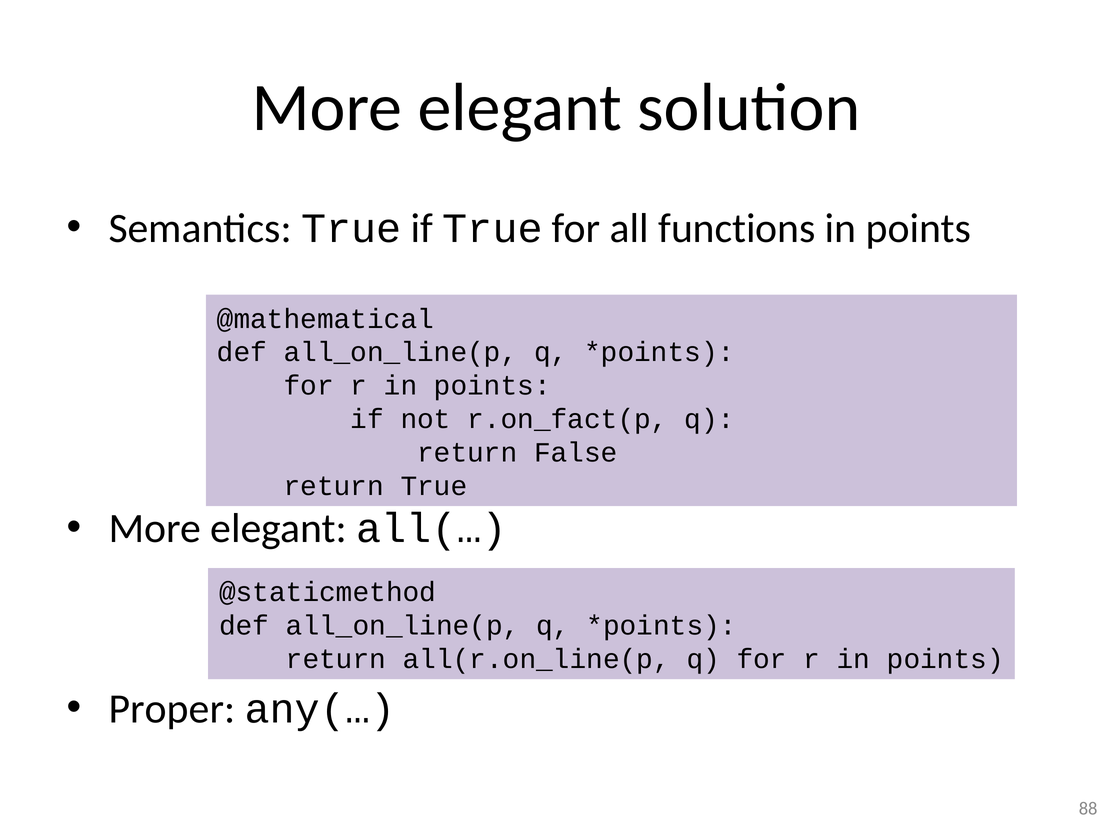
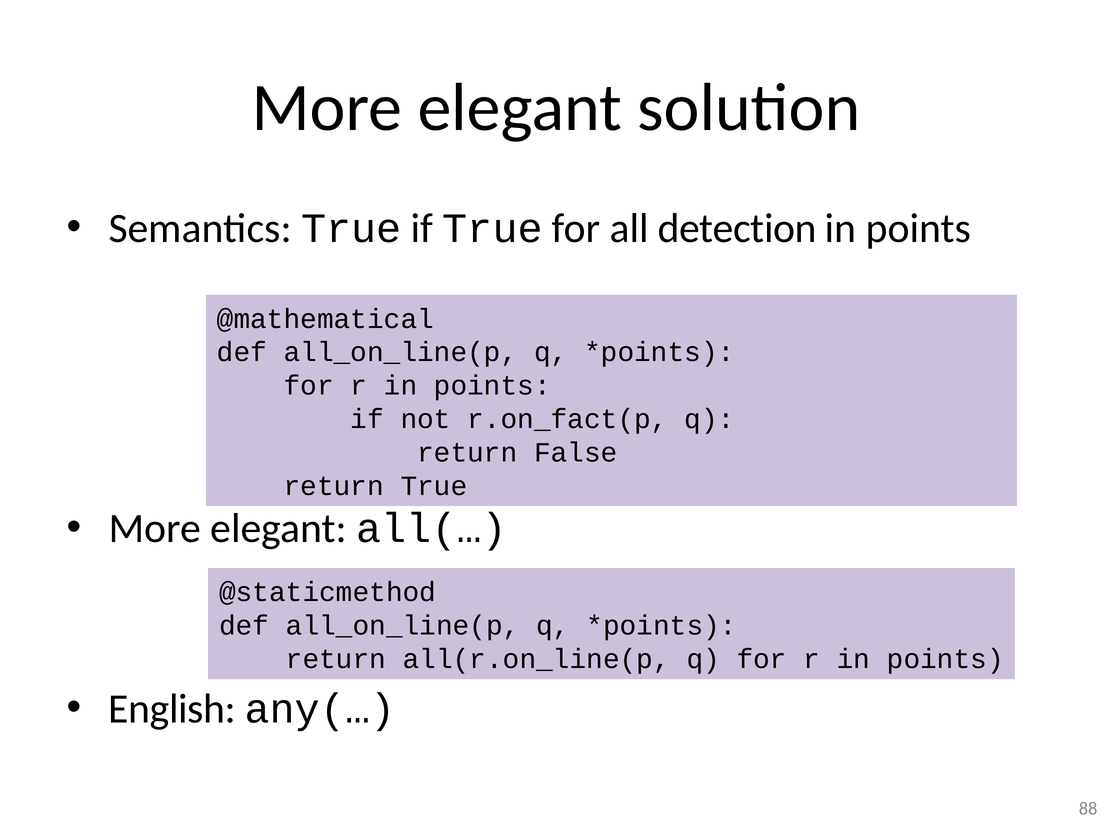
functions: functions -> detection (737, 228)
Proper: Proper -> English (172, 709)
